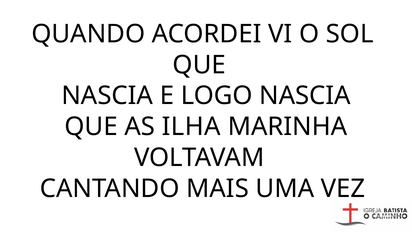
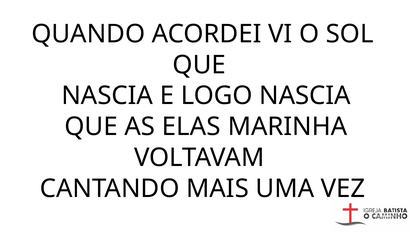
ILHA: ILHA -> ELAS (191, 127)
